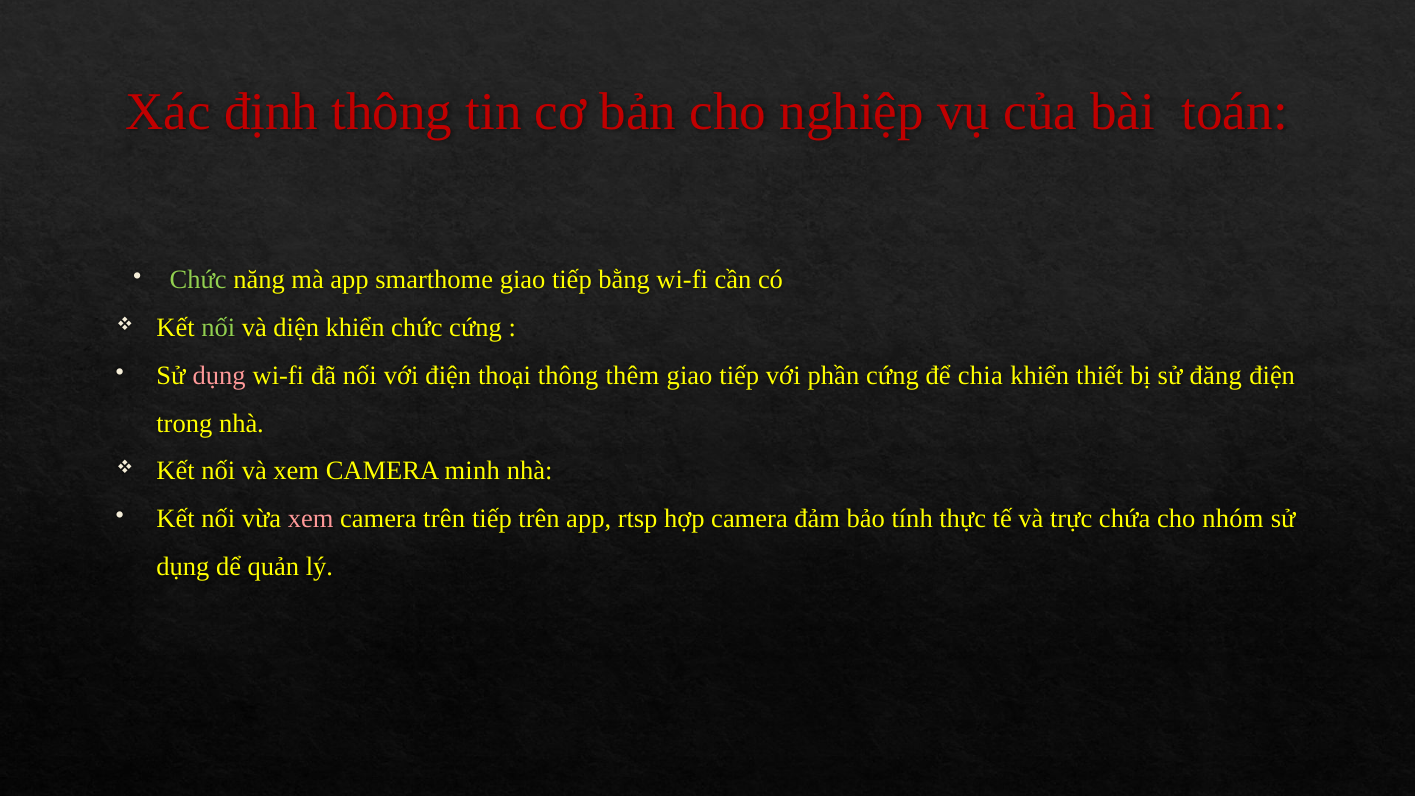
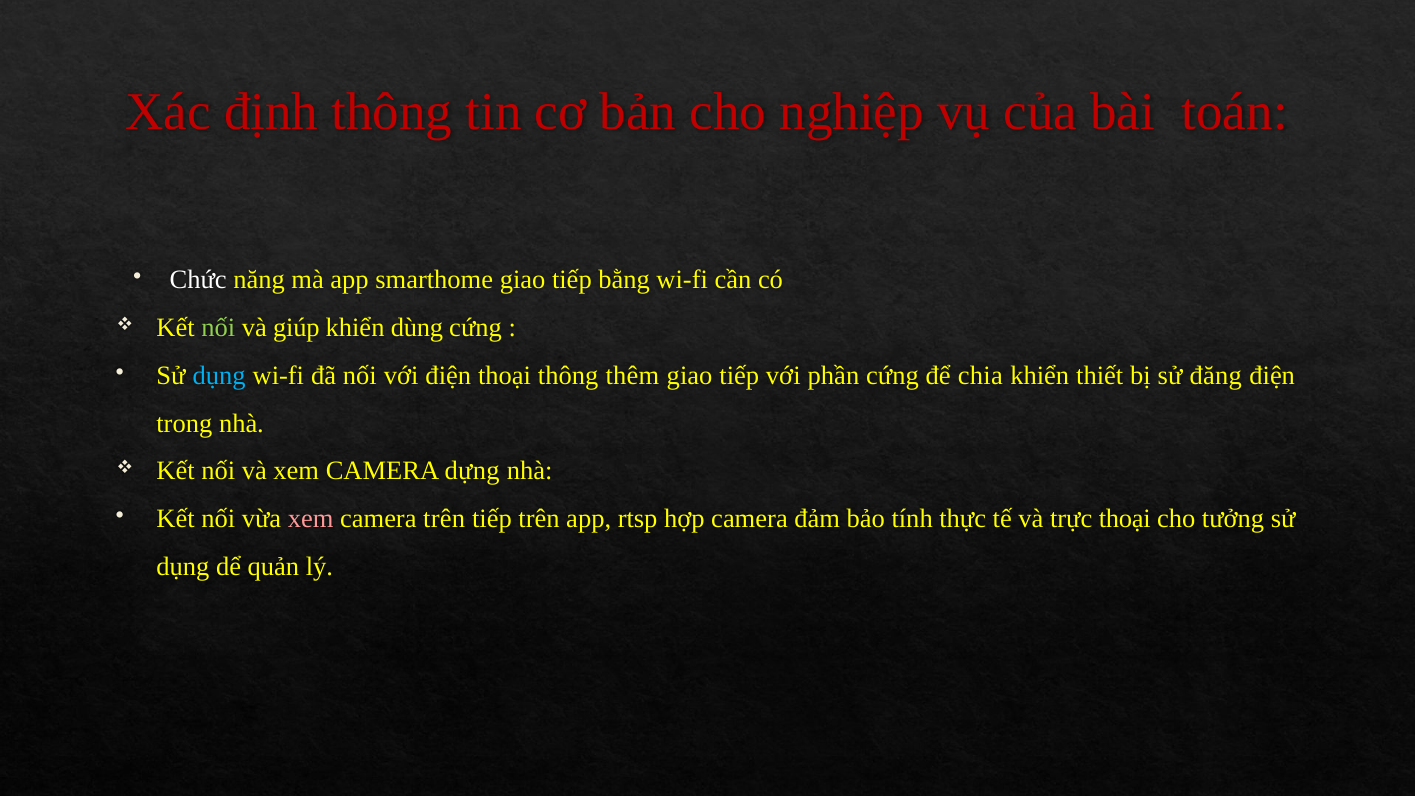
Chức colour: light green -> white (198, 280)
diện: diện -> giúp (296, 328)
khiển chức: chức -> dùng (417, 328)
dụng colour: pink -> light blue (219, 376)
minh: minh -> dựng (472, 471)
trực chứa: chứa -> thoại (1125, 519)
nhóm: nhóm -> tưởng (1233, 519)
